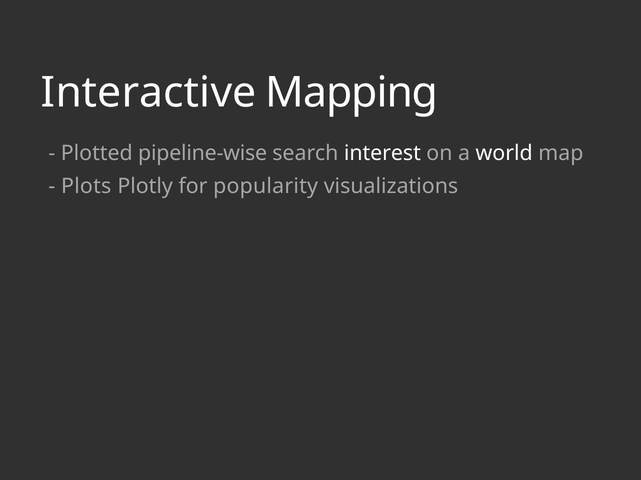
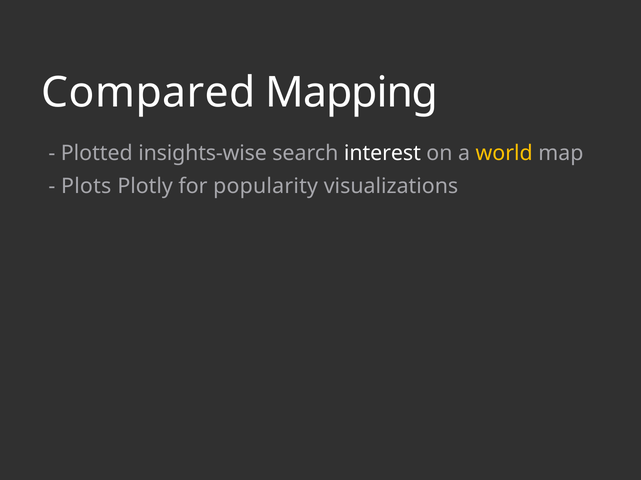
Interactive: Interactive -> Compared (149, 93)
pipeline-wise: pipeline-wise -> insights-wise (203, 153)
world colour: white -> yellow (504, 153)
